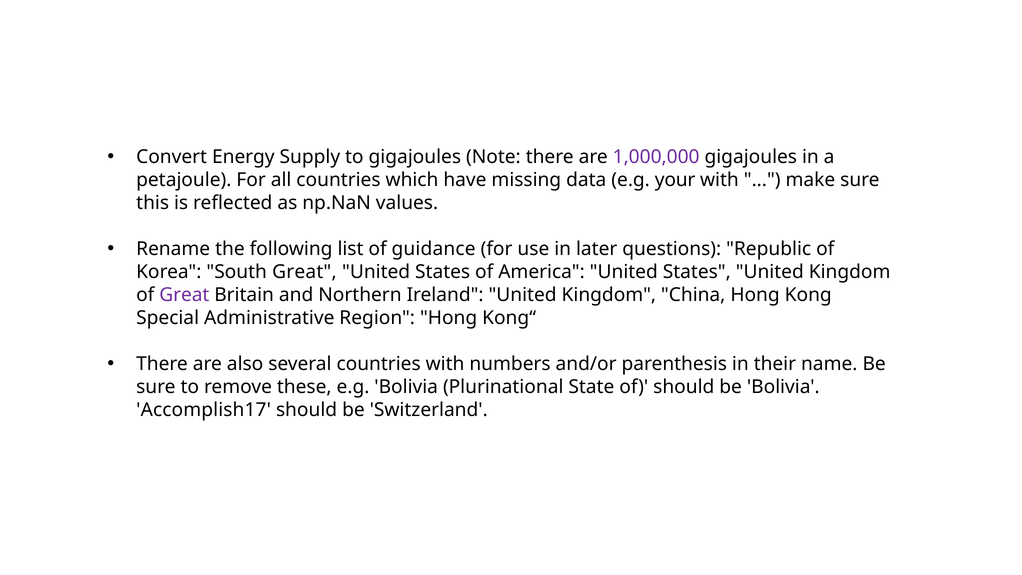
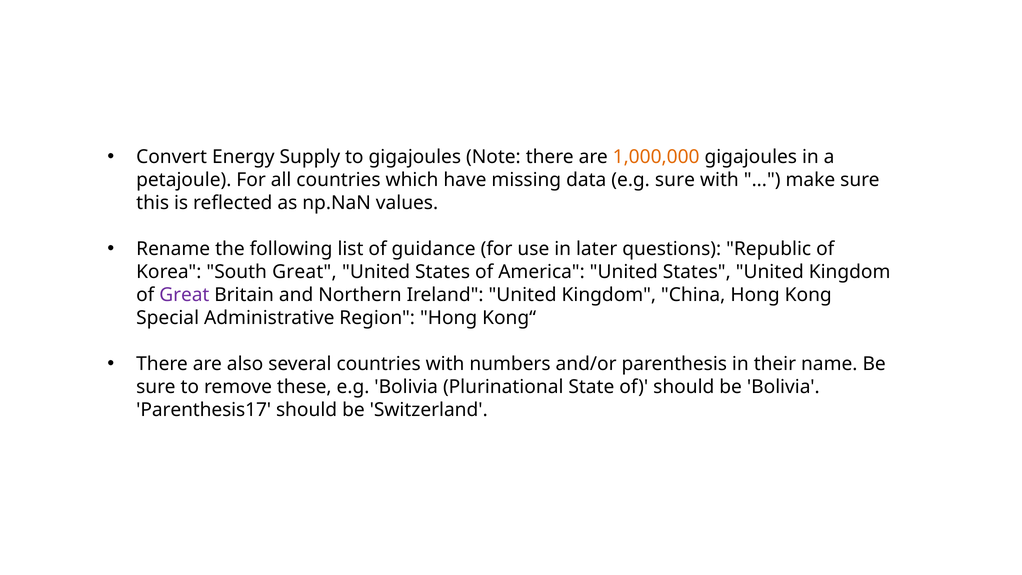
1,000,000 colour: purple -> orange (656, 157)
e.g your: your -> sure (675, 180)
Accomplish17: Accomplish17 -> Parenthesis17 (204, 410)
